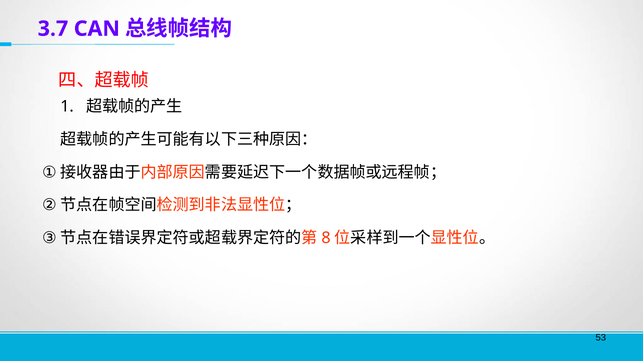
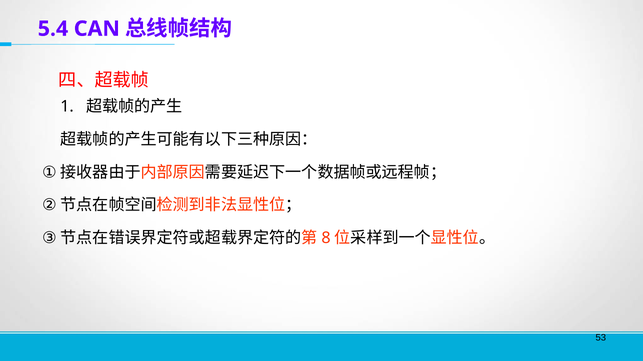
3.7: 3.7 -> 5.4 (53, 29)
